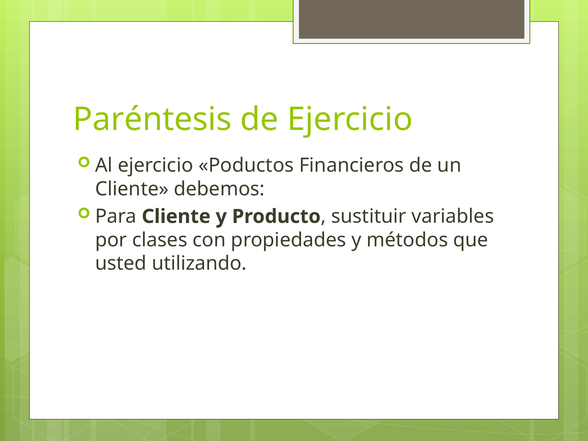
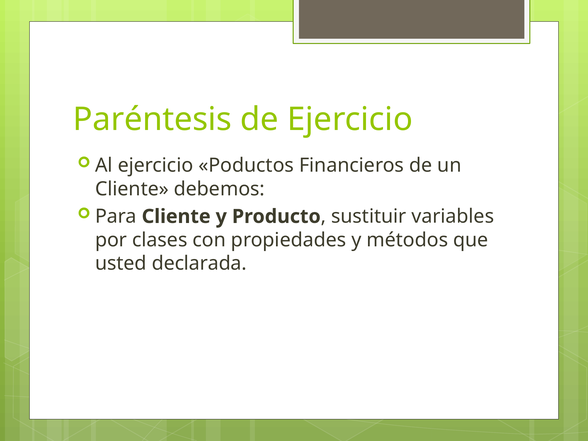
utilizando: utilizando -> declarada (199, 263)
